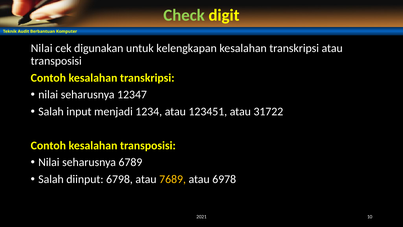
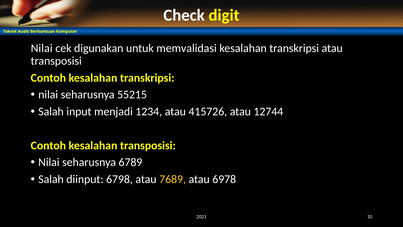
Check colour: light green -> white (184, 15)
kelengkapan: kelengkapan -> memvalidasi (187, 48)
12347: 12347 -> 55215 (132, 95)
123451: 123451 -> 415726 (208, 111)
31722: 31722 -> 12744 (268, 111)
